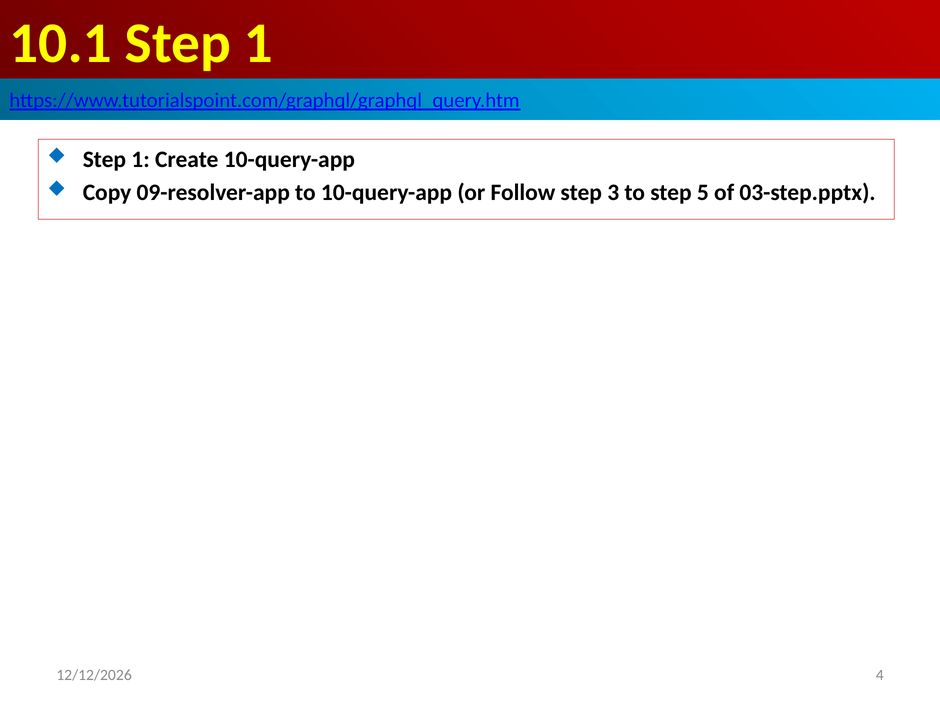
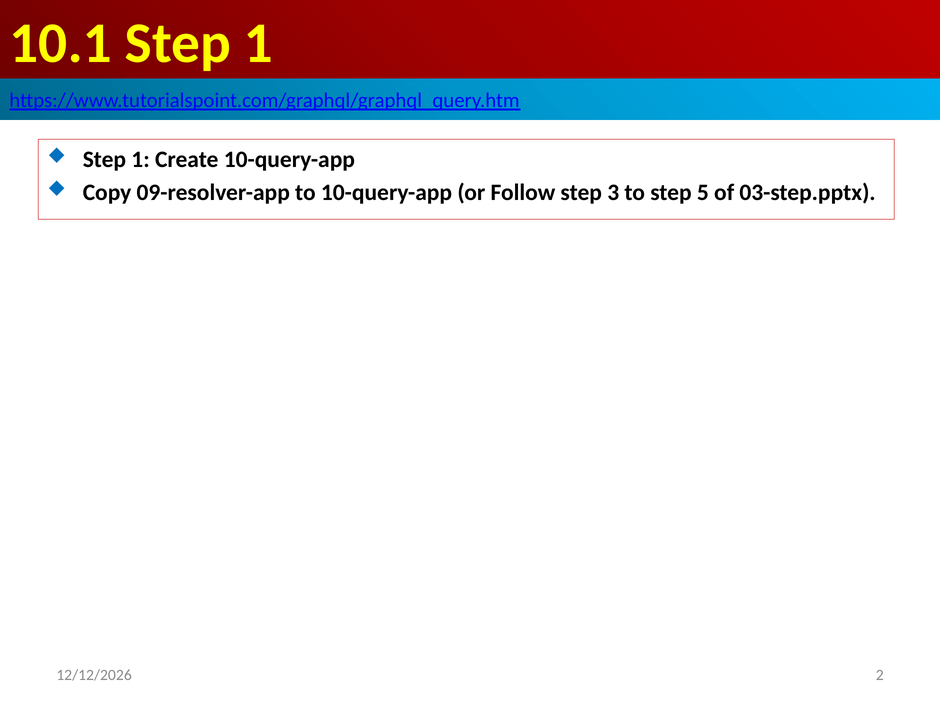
4: 4 -> 2 (880, 675)
